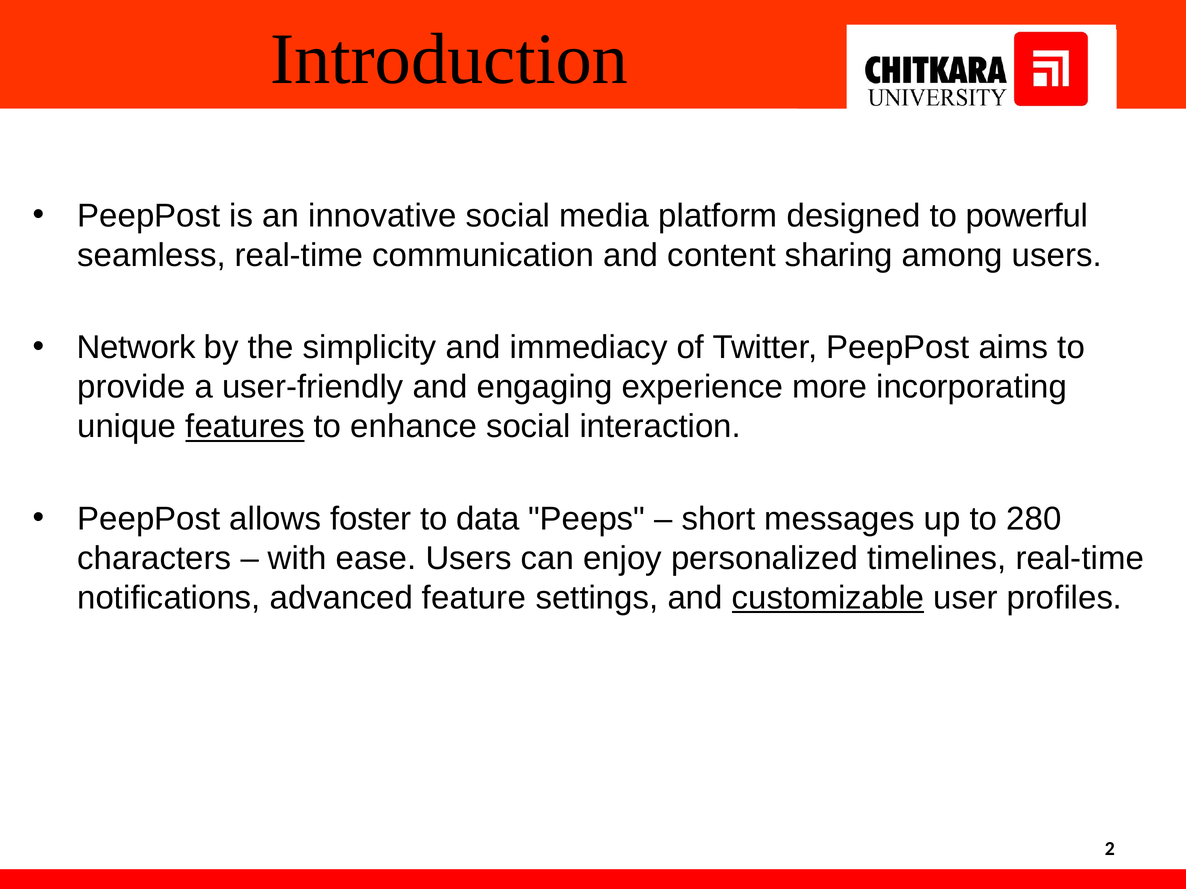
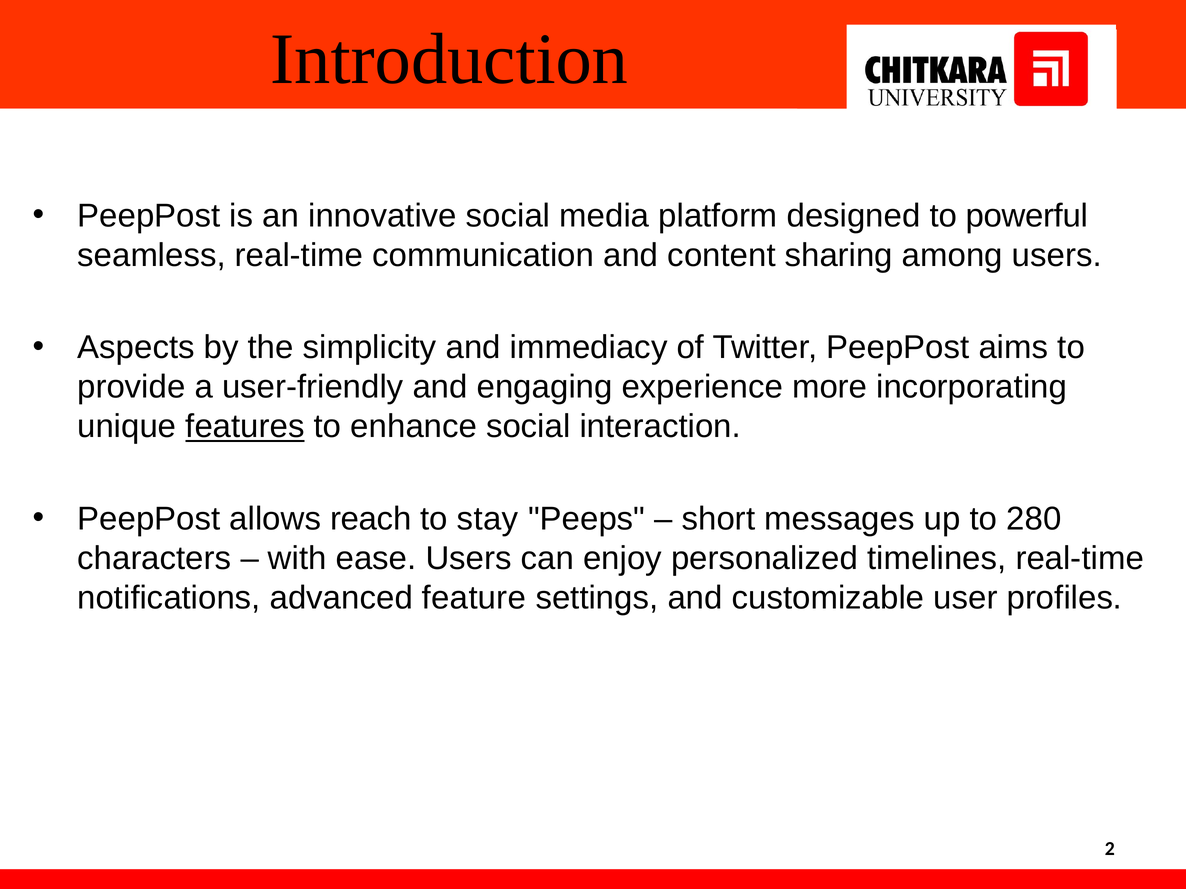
Network: Network -> Aspects (136, 348)
foster: foster -> reach (371, 519)
data: data -> stay (488, 519)
customizable underline: present -> none (828, 598)
